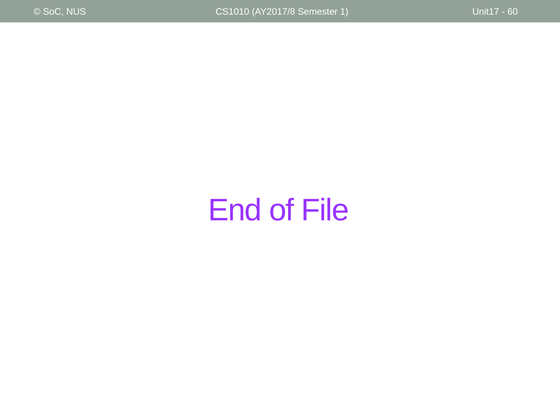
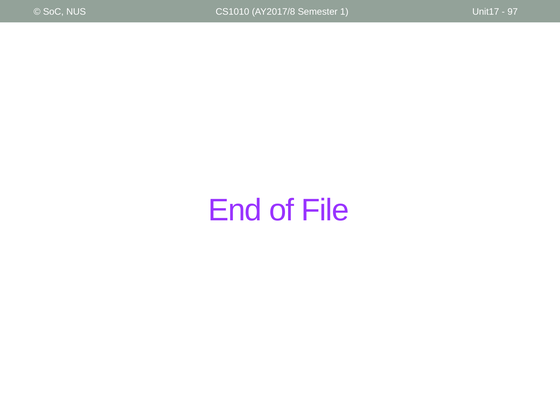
60: 60 -> 97 (513, 12)
